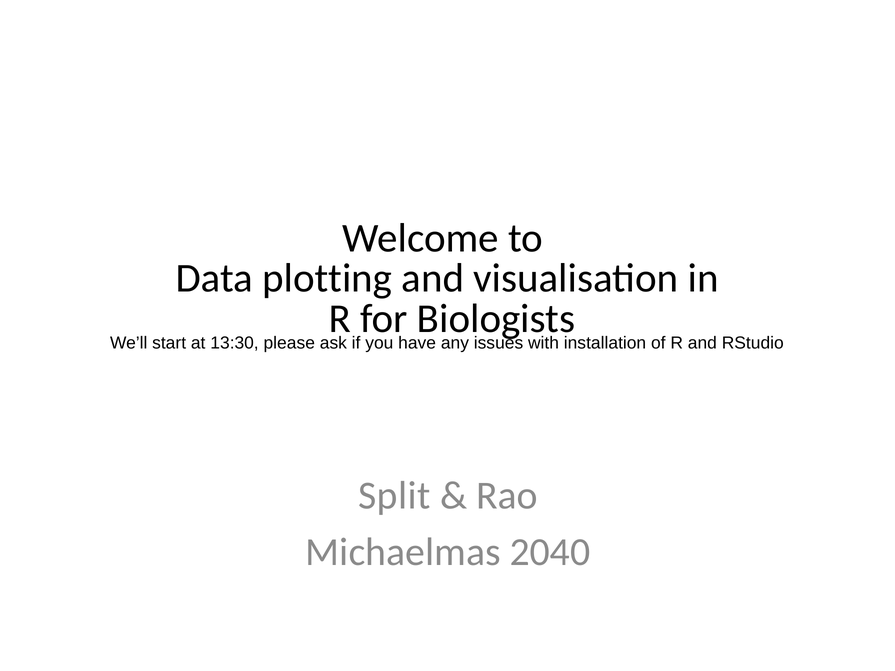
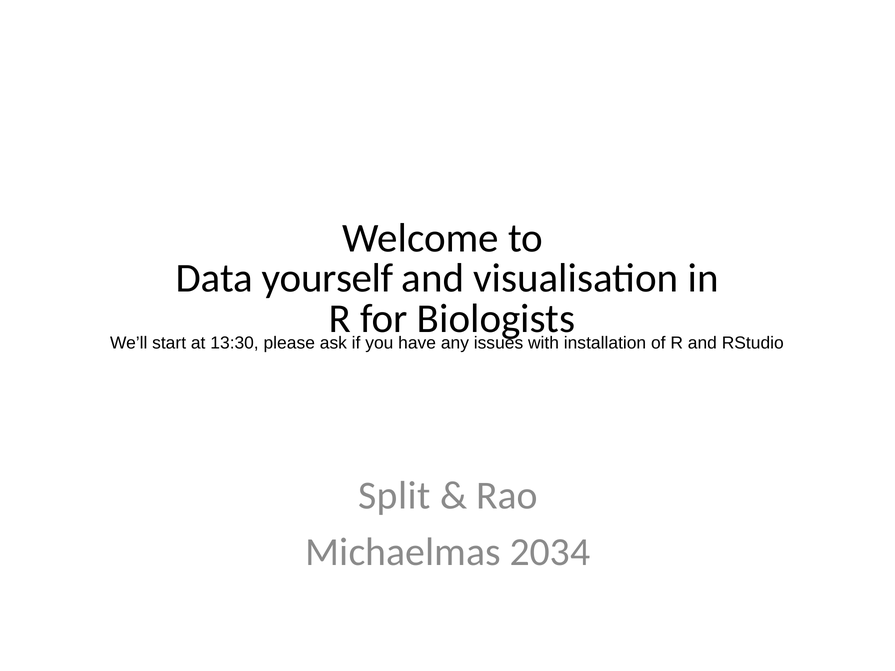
plotting: plotting -> yourself (327, 279)
2040: 2040 -> 2034 (550, 552)
